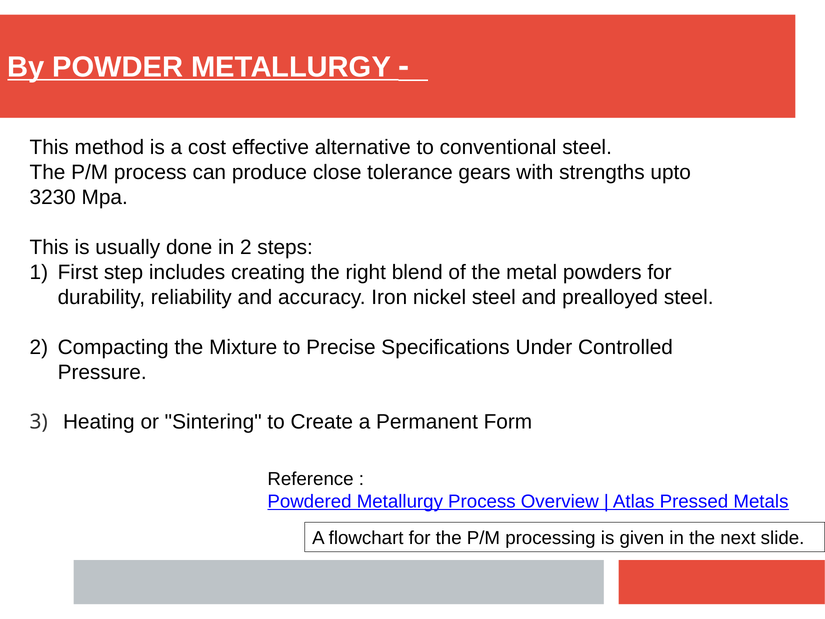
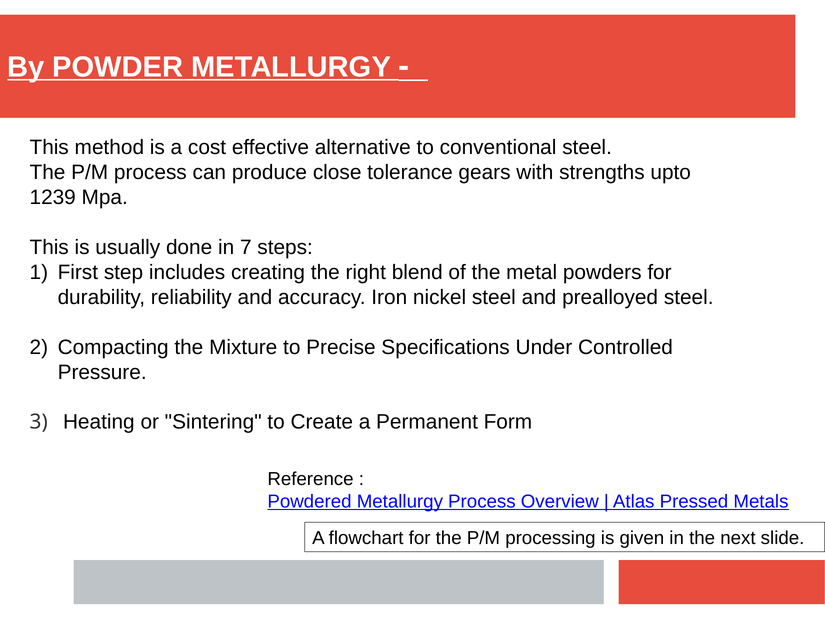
3230: 3230 -> 1239 (53, 197)
in 2: 2 -> 7 (246, 247)
